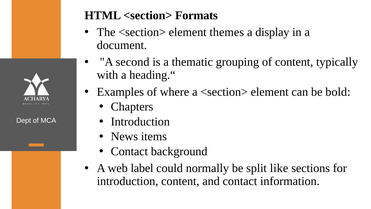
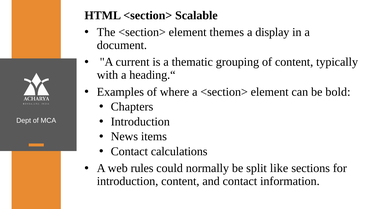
Formats: Formats -> Scalable (196, 15)
second: second -> current (133, 62)
background: background -> calculations (179, 151)
label: label -> rules (142, 168)
